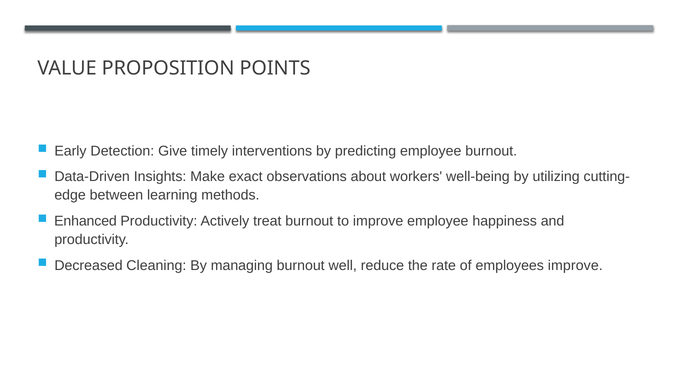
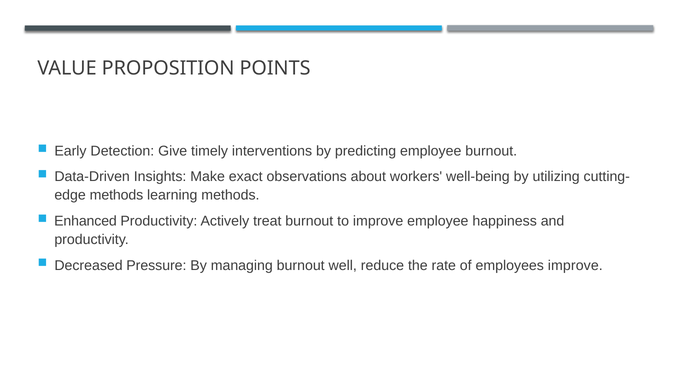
between: between -> methods (117, 196)
Cleaning: Cleaning -> Pressure (156, 266)
